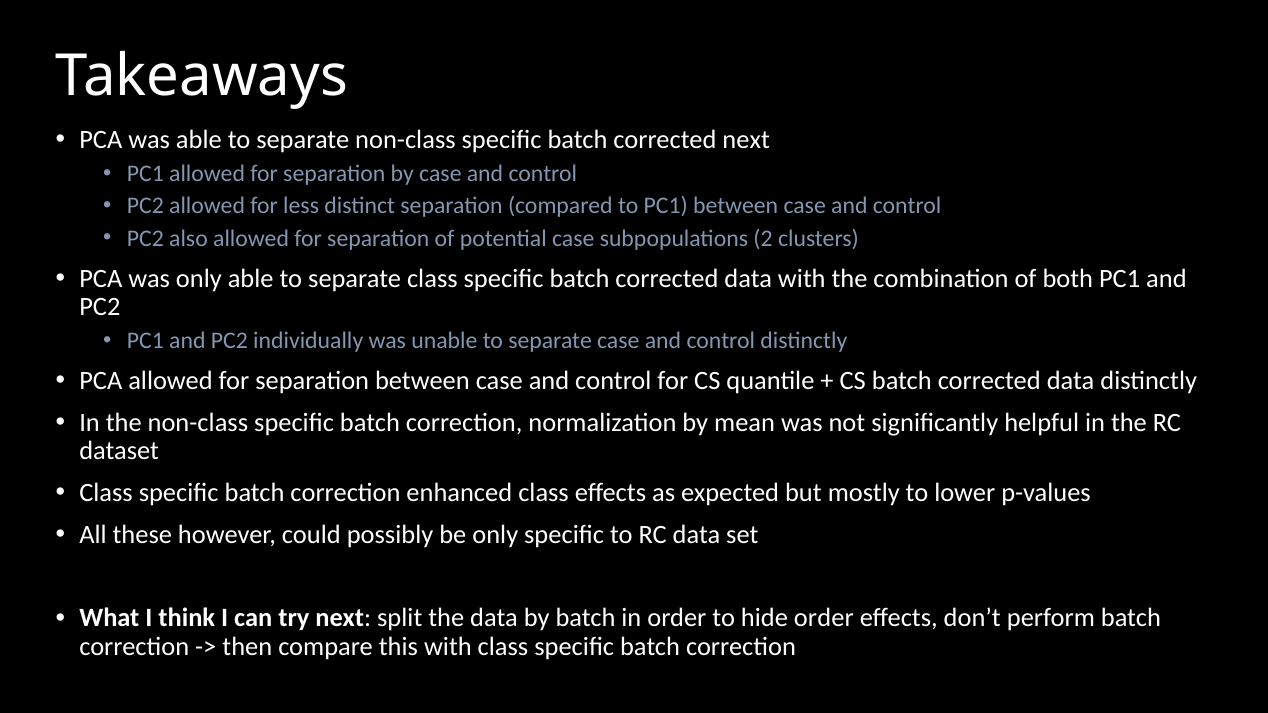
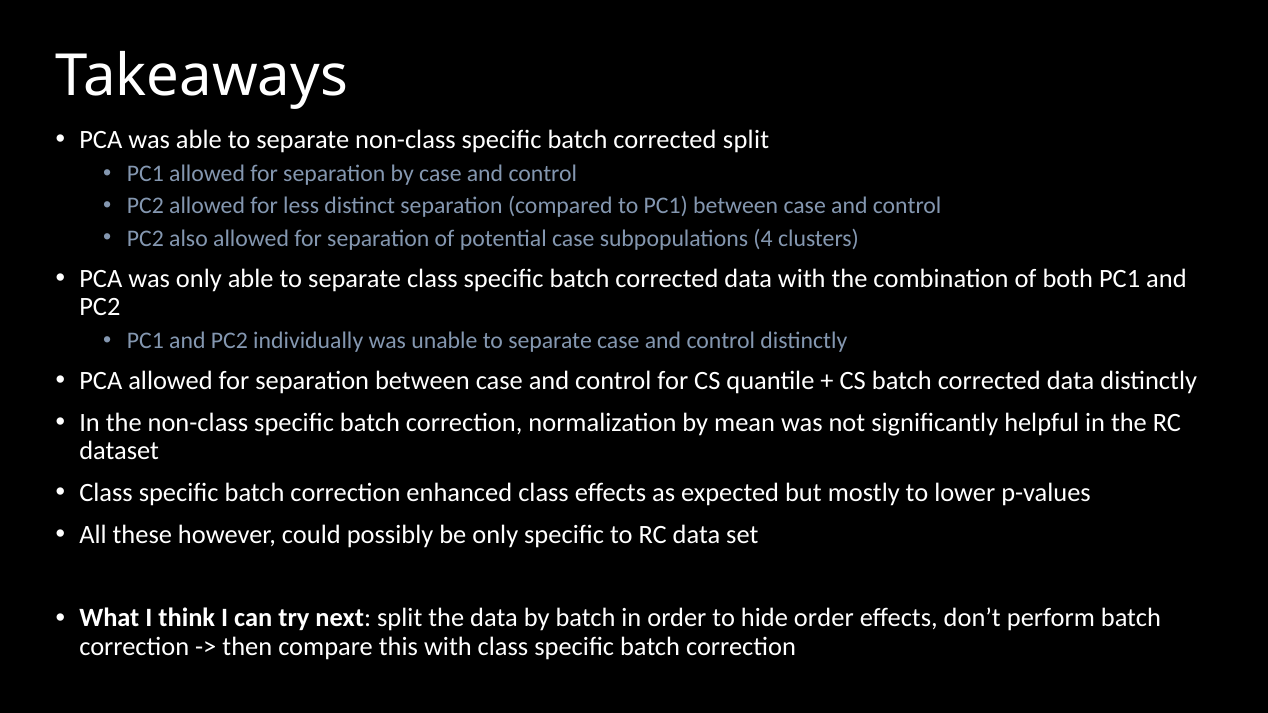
corrected next: next -> split (746, 140)
2: 2 -> 4 (763, 238)
